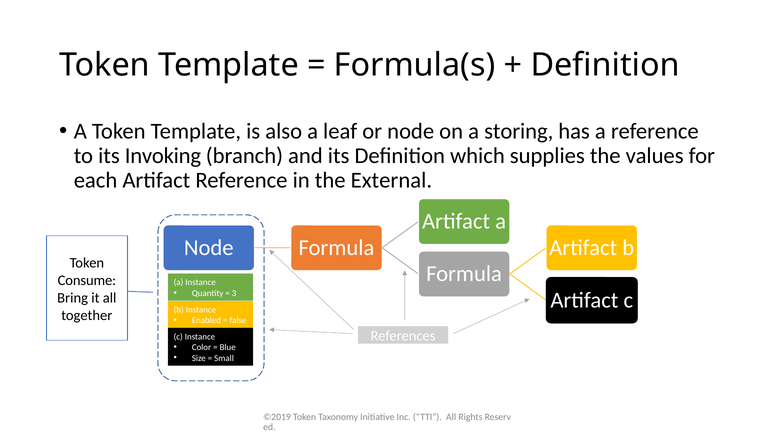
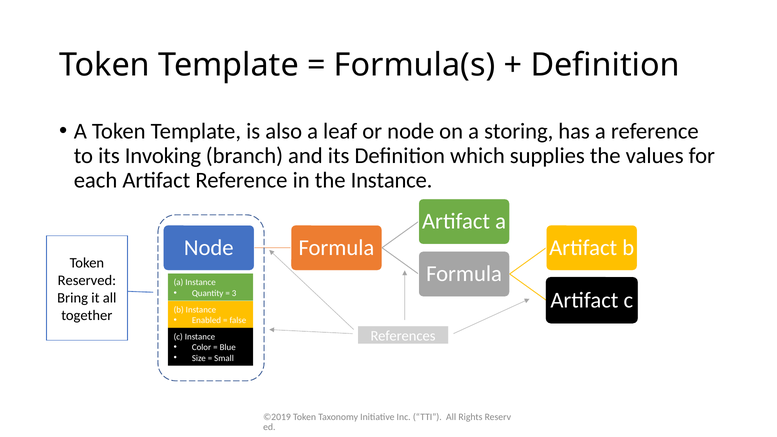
the External: External -> Instance (392, 180)
Consume: Consume -> Reserved (87, 280)
